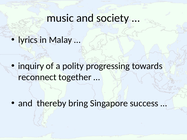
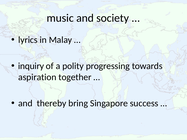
reconnect: reconnect -> aspiration (37, 77)
